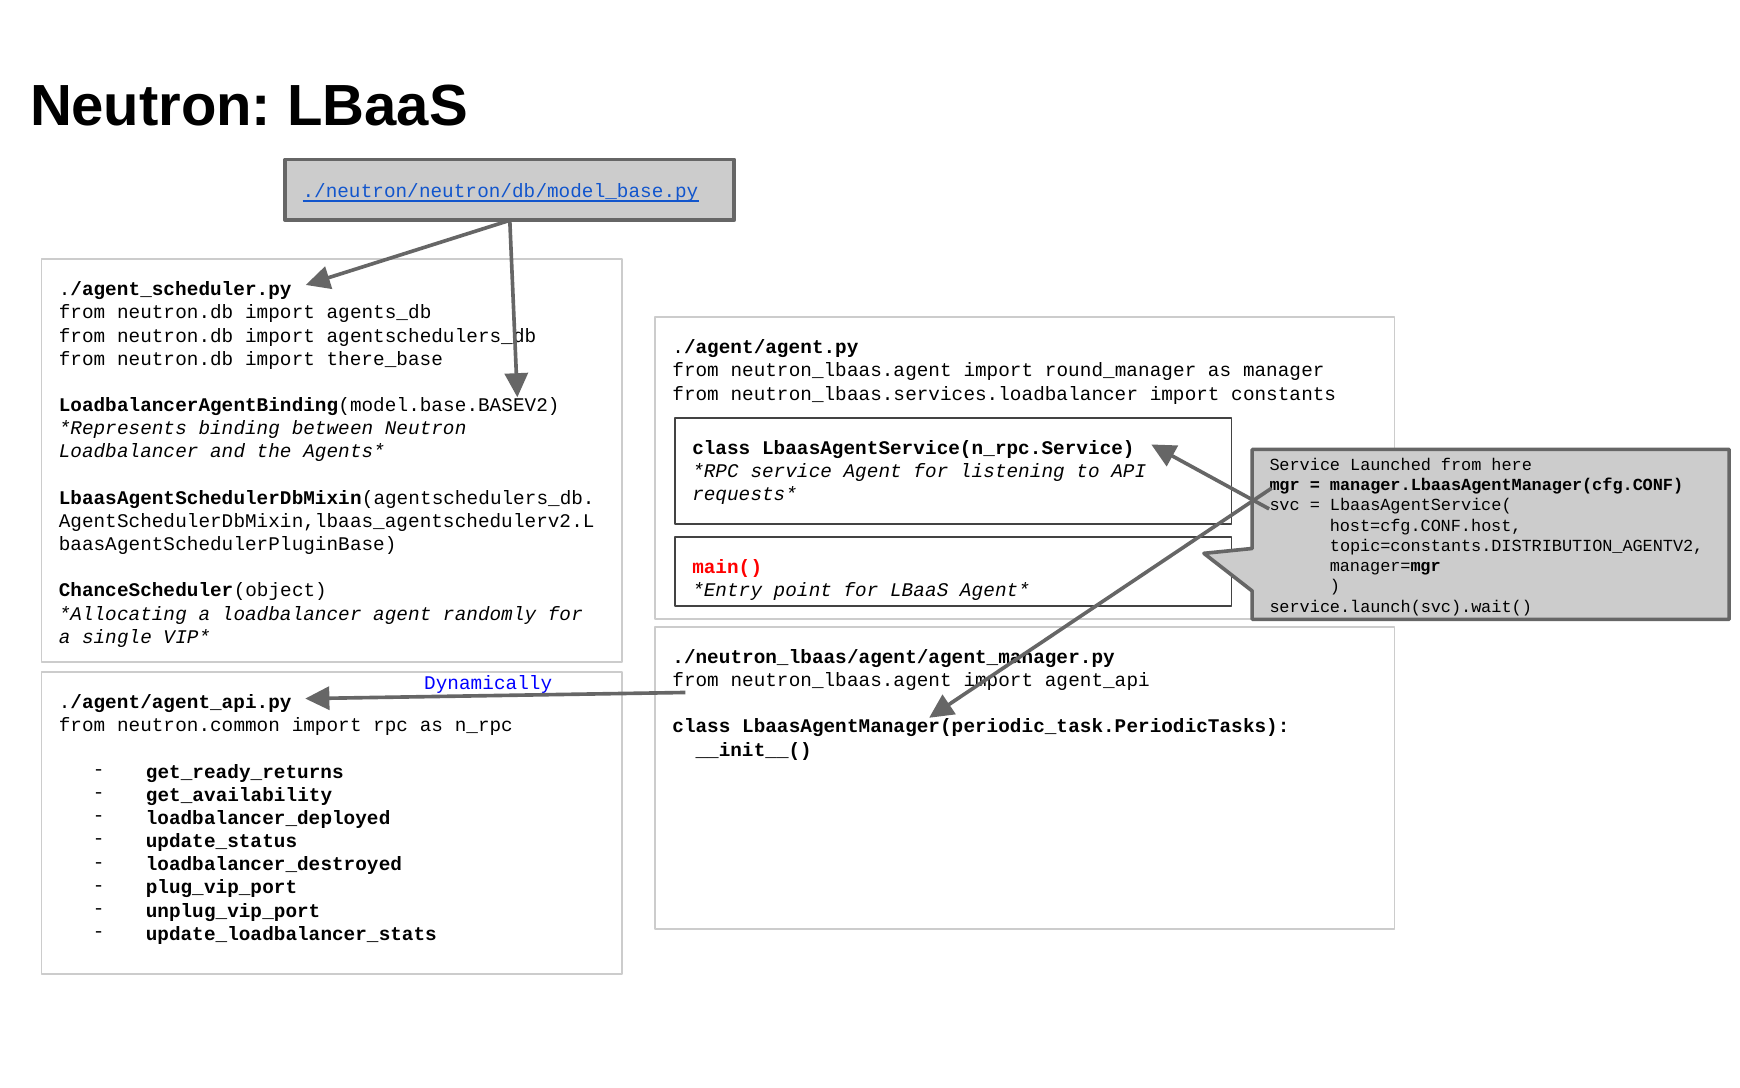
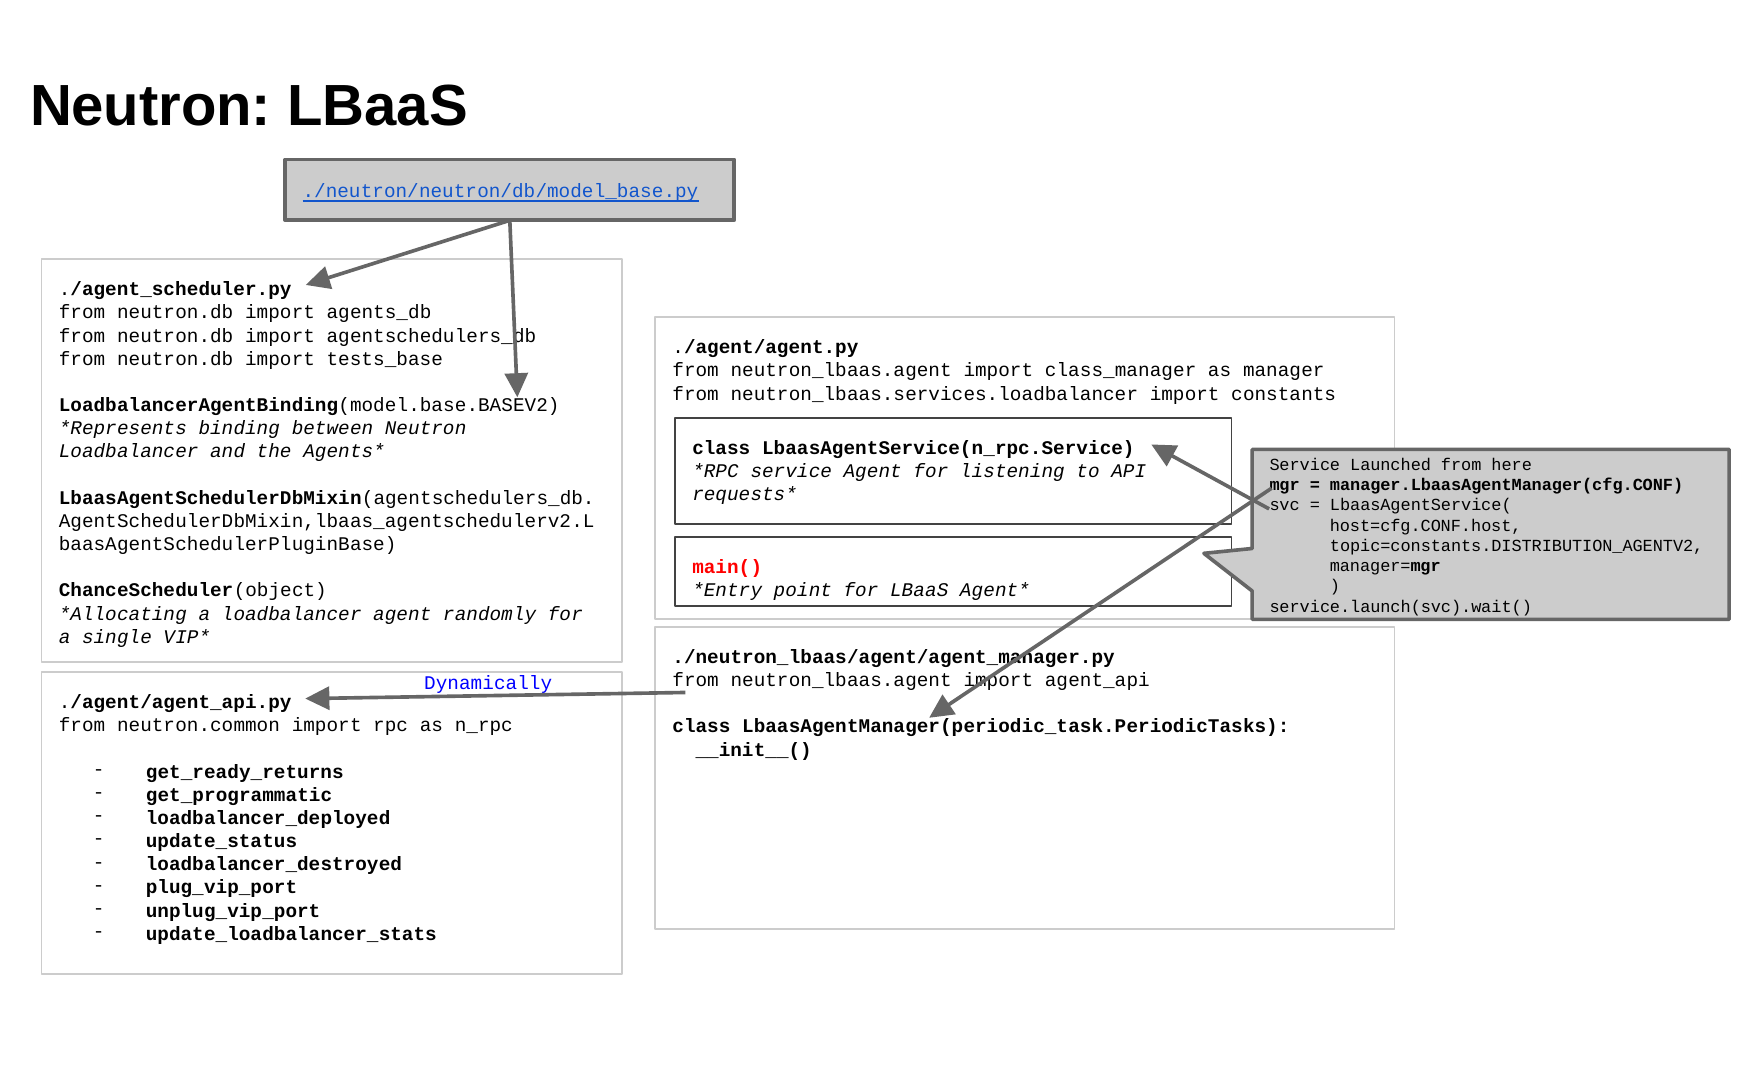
there_base: there_base -> tests_base (385, 359)
round_manager: round_manager -> class_manager (1121, 370)
get_availability: get_availability -> get_programmatic (239, 795)
